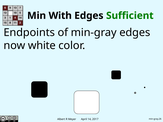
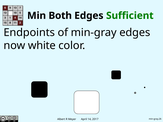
With: With -> Both (60, 16)
